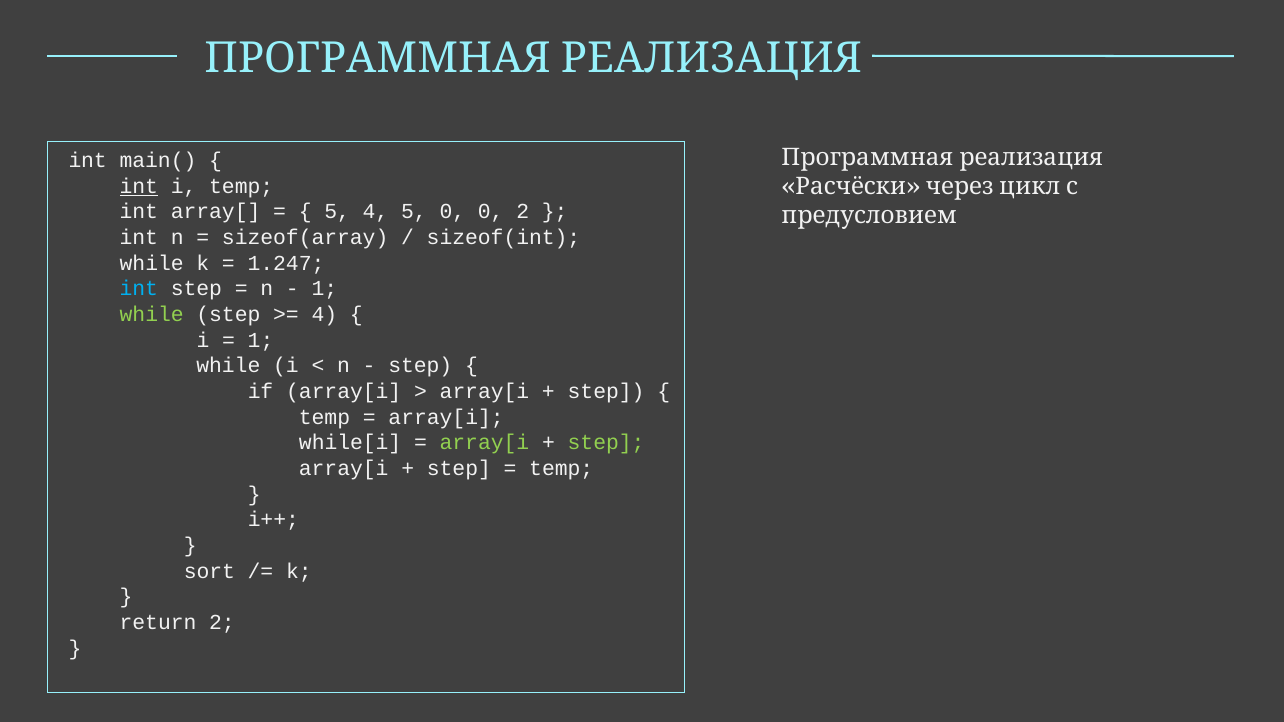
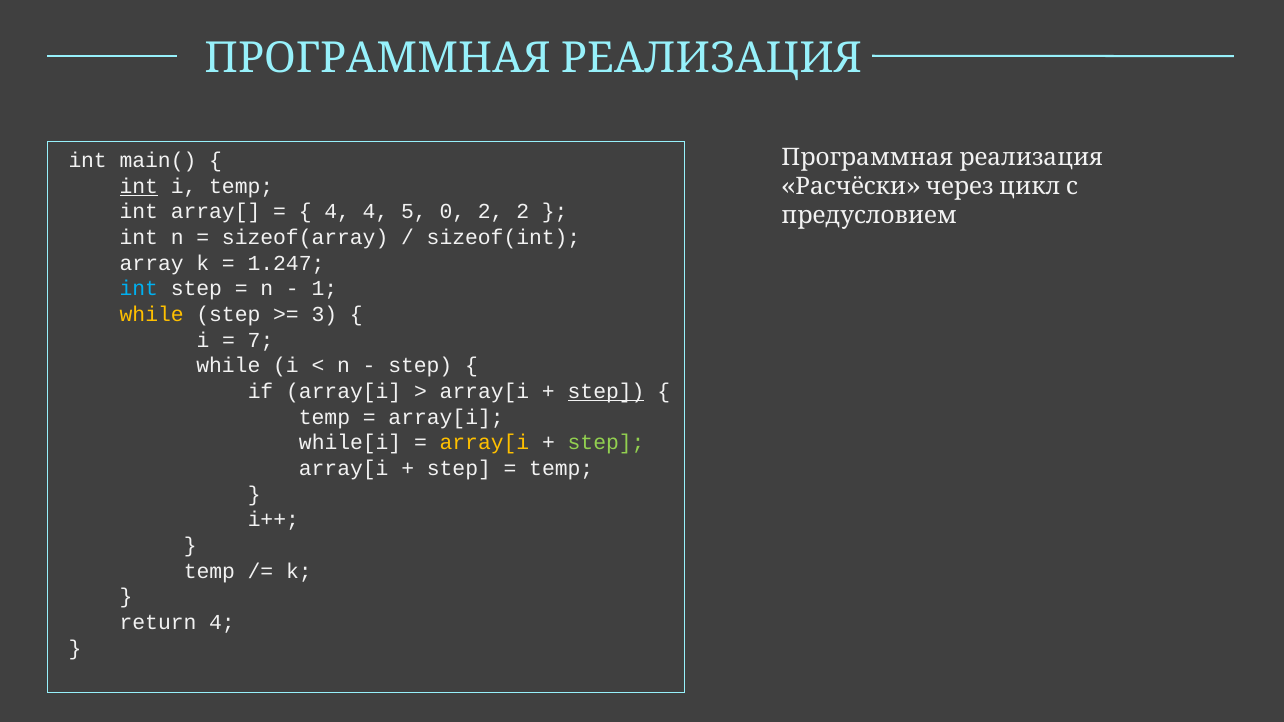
5: 5 -> 4 (337, 212)
0 0: 0 -> 2 (491, 212)
while: while -> array (152, 263)
while colour: light green -> yellow (152, 315)
4: 4 -> 3 (324, 315)
1: 1 -> 7 (261, 340)
step underline: none -> present (606, 392)
array[i colour: light green -> yellow (484, 443)
sort: sort -> temp (209, 571)
return 2: 2 -> 4 (222, 623)
